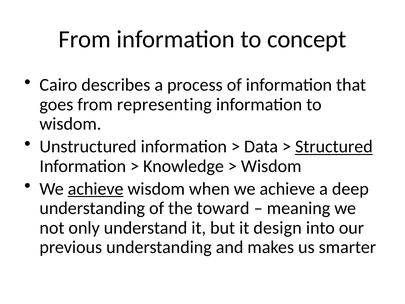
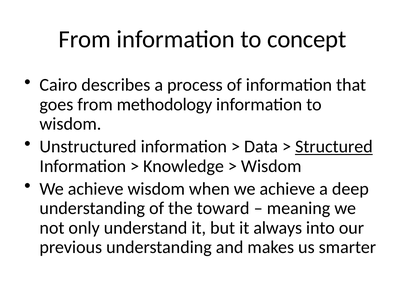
representing: representing -> methodology (164, 104)
achieve underline: present -> none (96, 189)
design: design -> always (278, 228)
